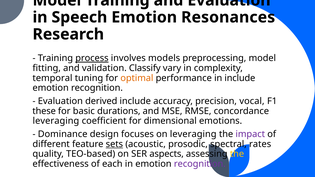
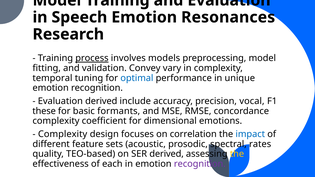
Classify: Classify -> Convey (145, 68)
optimal colour: orange -> blue (137, 78)
in include: include -> unique (240, 78)
durations: durations -> formants (119, 111)
leveraging: leveraging -> complexity (56, 121)
Dominance: Dominance -> Complexity (63, 134)
on leveraging: leveraging -> correlation (193, 134)
impact colour: purple -> blue (250, 134)
sets underline: present -> none (114, 144)
SER aspects: aspects -> derived (167, 154)
